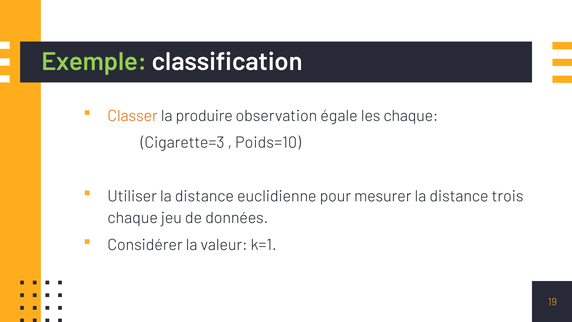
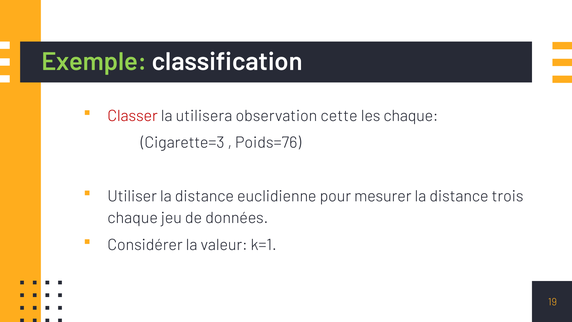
Classer colour: orange -> red (133, 116)
produire: produire -> utilisera (204, 116)
égale: égale -> cette (339, 116)
Poids=10: Poids=10 -> Poids=76 (268, 143)
